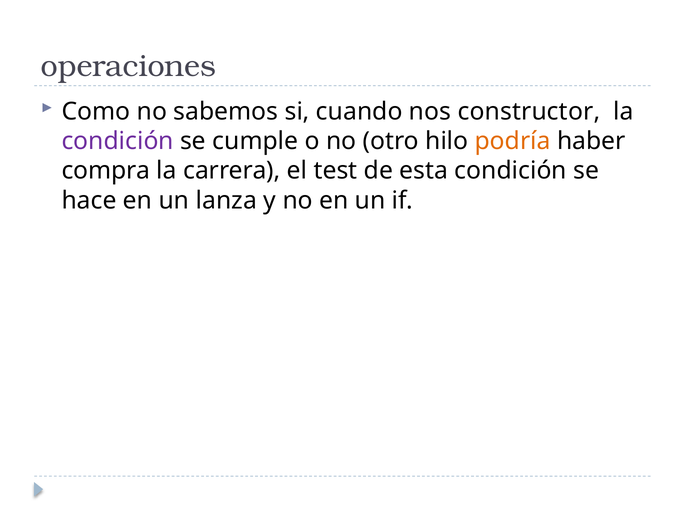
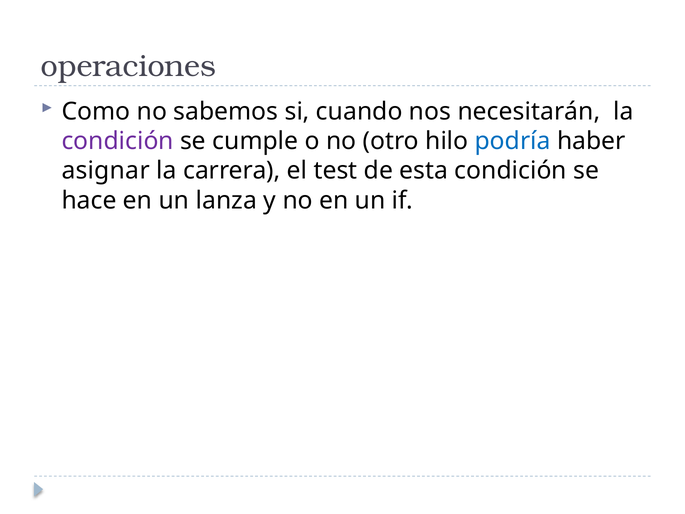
constructor: constructor -> necesitarán (529, 111)
podría colour: orange -> blue (513, 141)
compra: compra -> asignar (106, 171)
